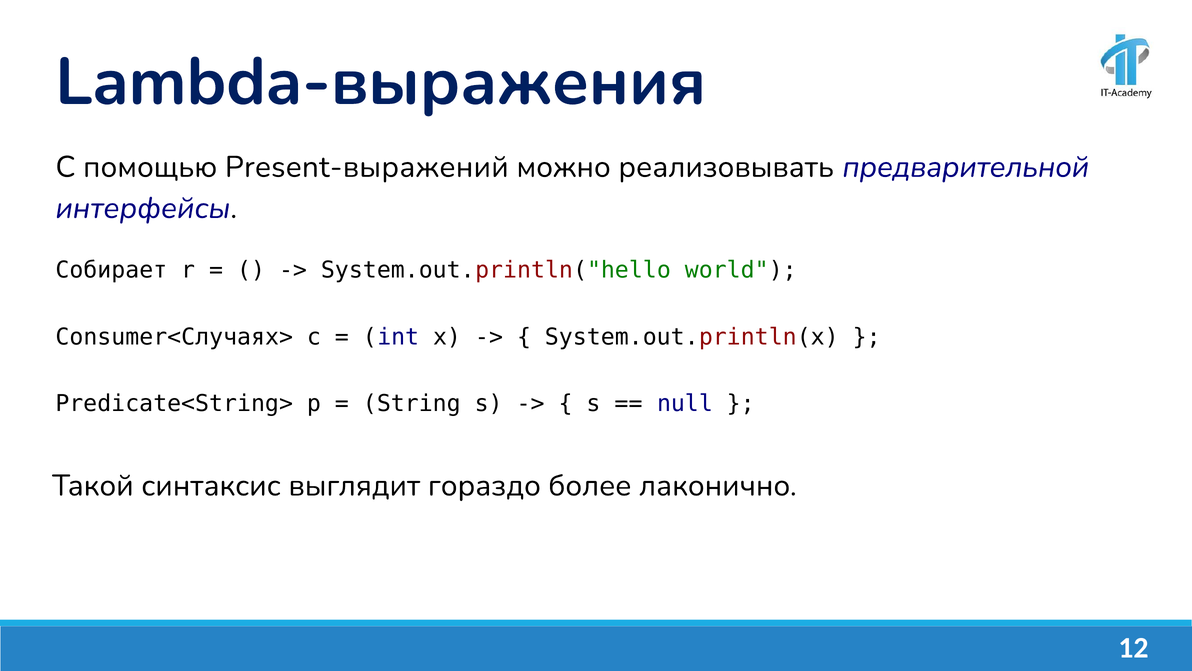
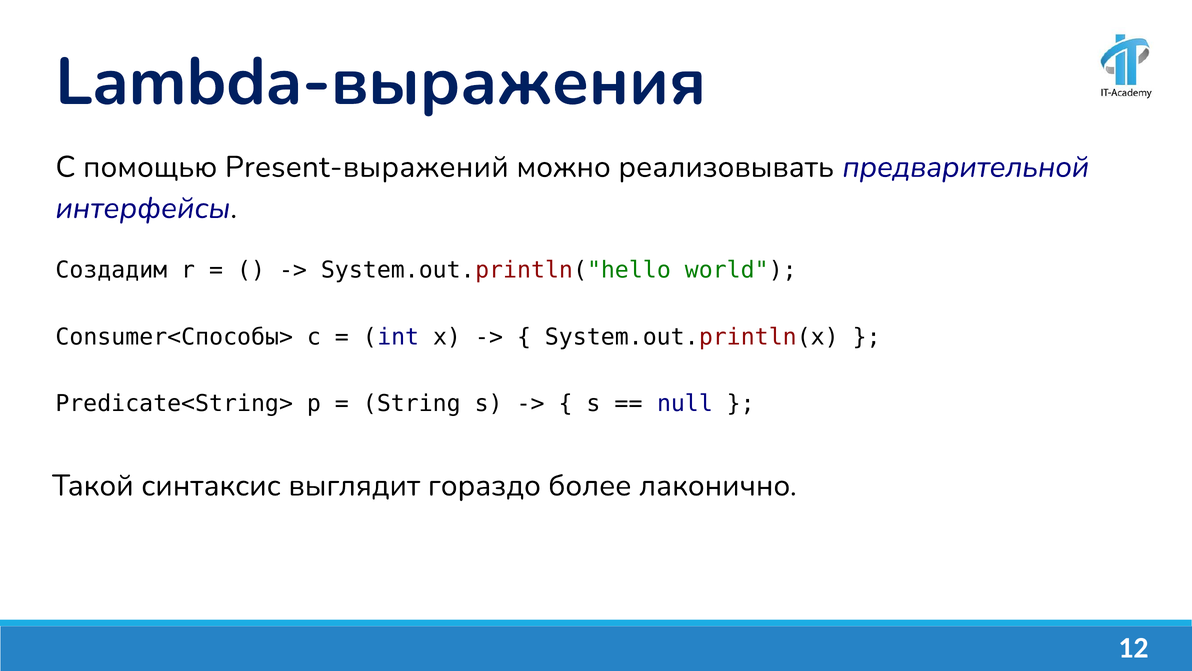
Cобирает: Cобирает -> Создадим (111, 270)
Consumer<Случаях>: Consumer<Случаях> -> Consumer<Способы> (174, 337)
